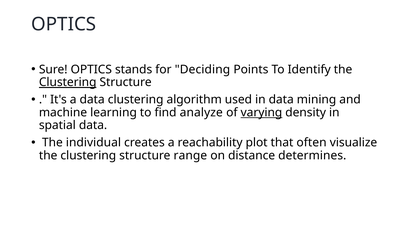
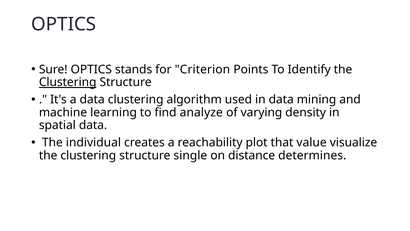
Deciding: Deciding -> Criterion (202, 69)
varying underline: present -> none (261, 112)
often: often -> value (312, 142)
range: range -> single (190, 155)
